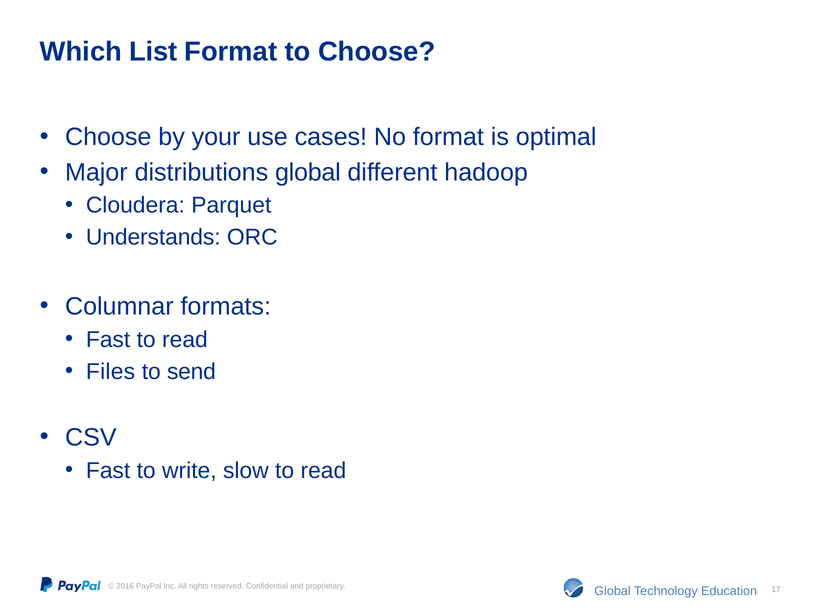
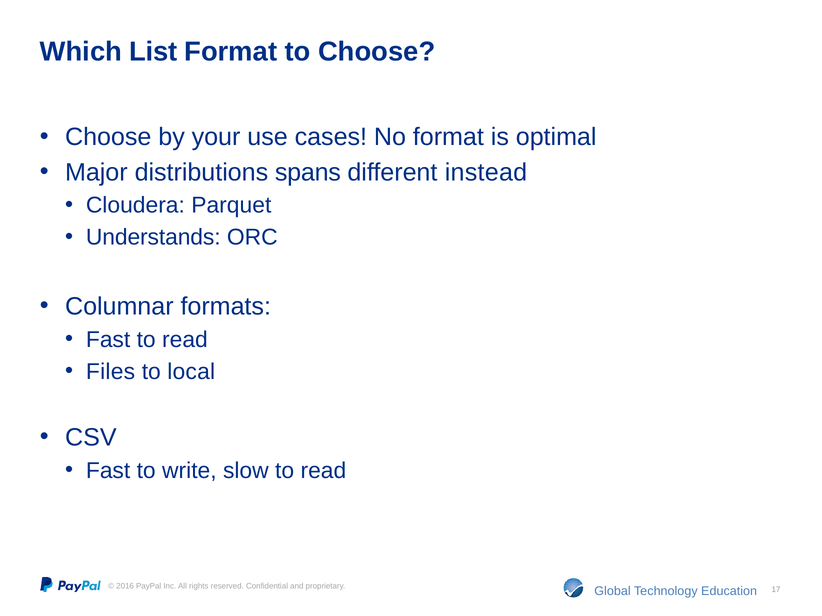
distributions global: global -> spans (308, 172)
hadoop: hadoop -> instead (486, 172)
send: send -> local (191, 372)
